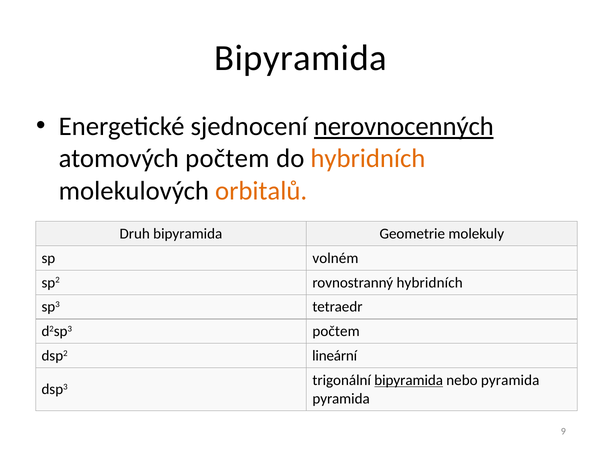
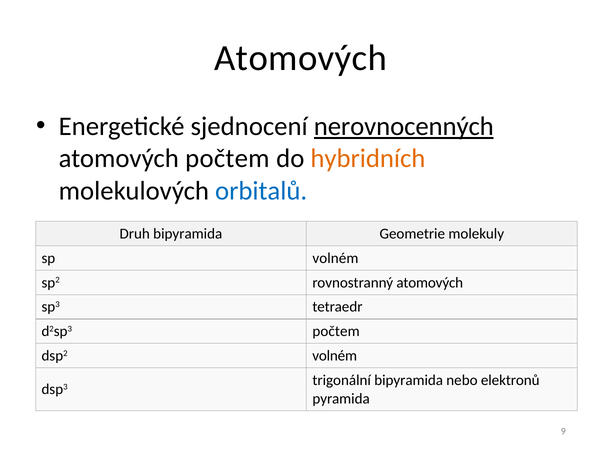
Bipyramida: Bipyramida -> Atomových (301, 58)
orbitalů colour: orange -> blue (261, 191)
rovnostranný hybridních: hybridních -> atomových (430, 282)
dsp2 lineární: lineární -> volném (335, 355)
bipyramida underline: present -> none (409, 380)
nebo pyramida: pyramida -> elektronů (510, 380)
